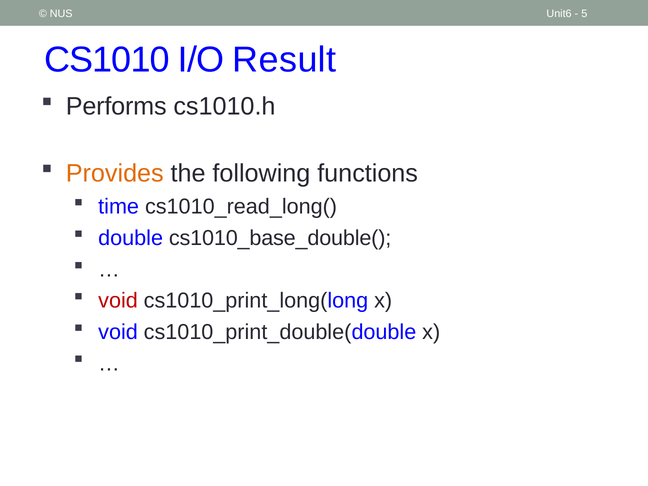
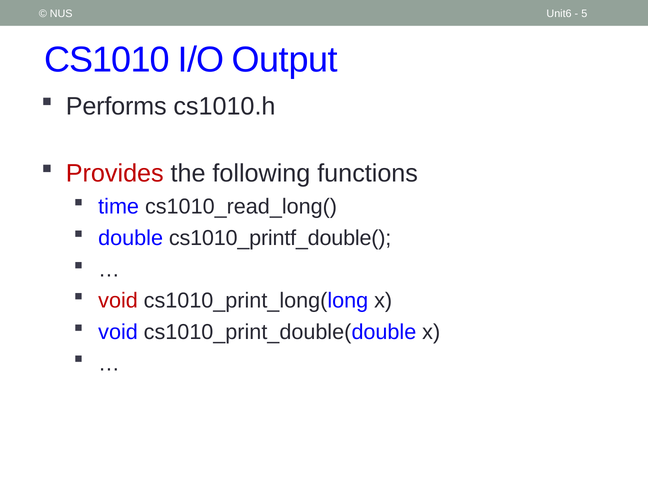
Result: Result -> Output (285, 60)
Provides colour: orange -> red (115, 173)
cs1010_base_double(: cs1010_base_double( -> cs1010_printf_double( (280, 238)
